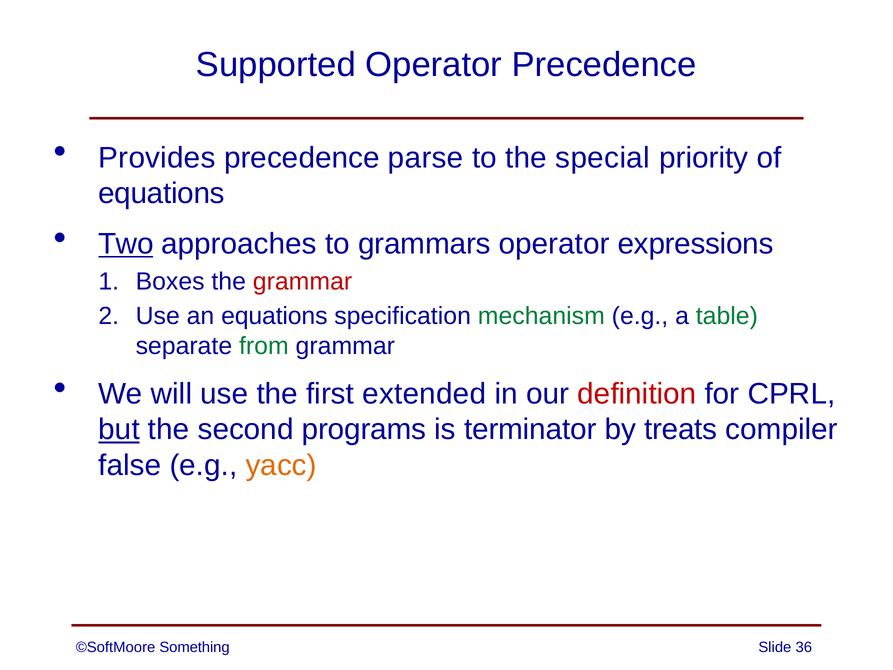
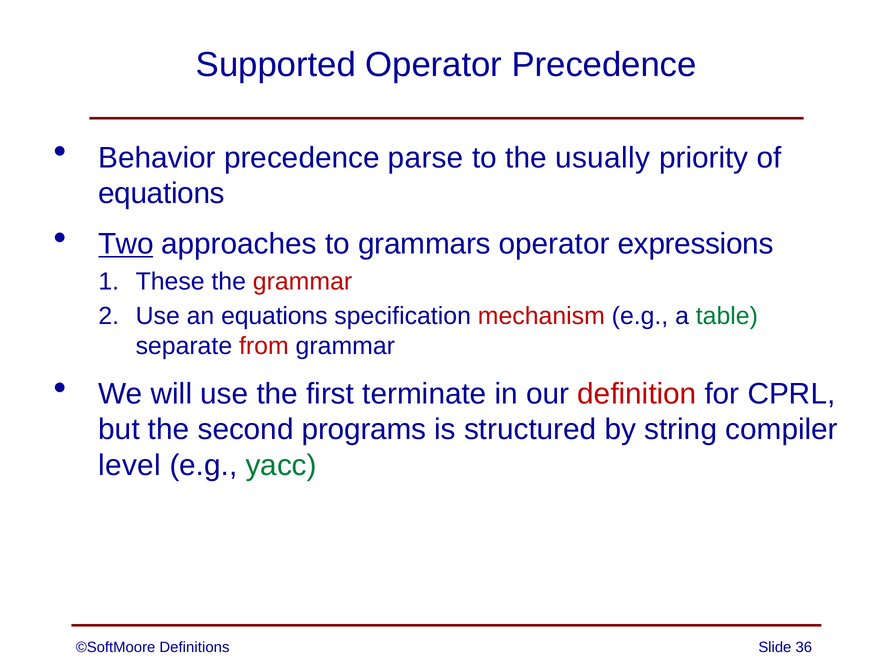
Provides: Provides -> Behavior (157, 158)
special: special -> usually (603, 158)
Boxes: Boxes -> These (170, 281)
mechanism colour: green -> red (541, 316)
from colour: green -> red (264, 346)
extended: extended -> terminate (424, 394)
but underline: present -> none (119, 430)
terminator: terminator -> structured (530, 430)
treats: treats -> string (681, 430)
false: false -> level (130, 465)
yacc colour: orange -> green (281, 465)
Something: Something -> Definitions (194, 647)
